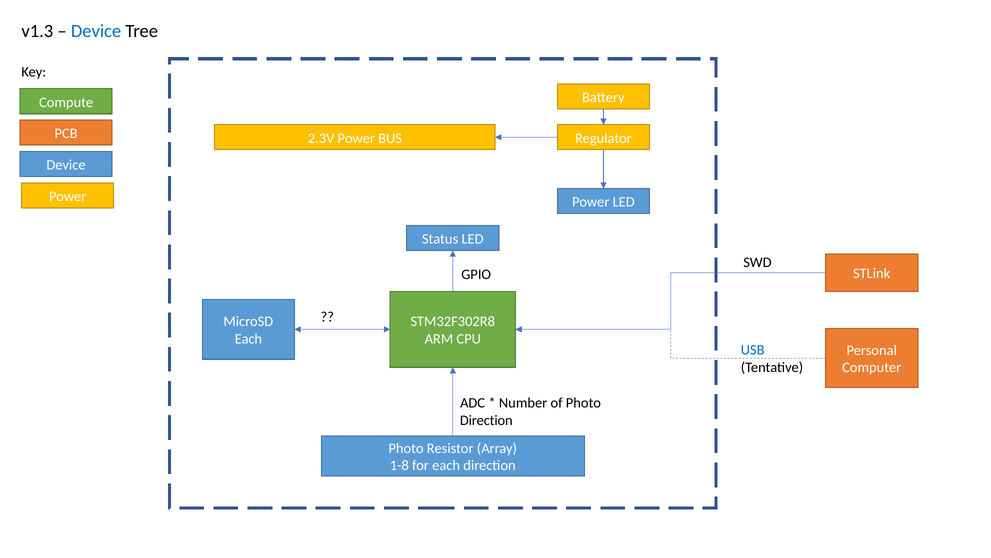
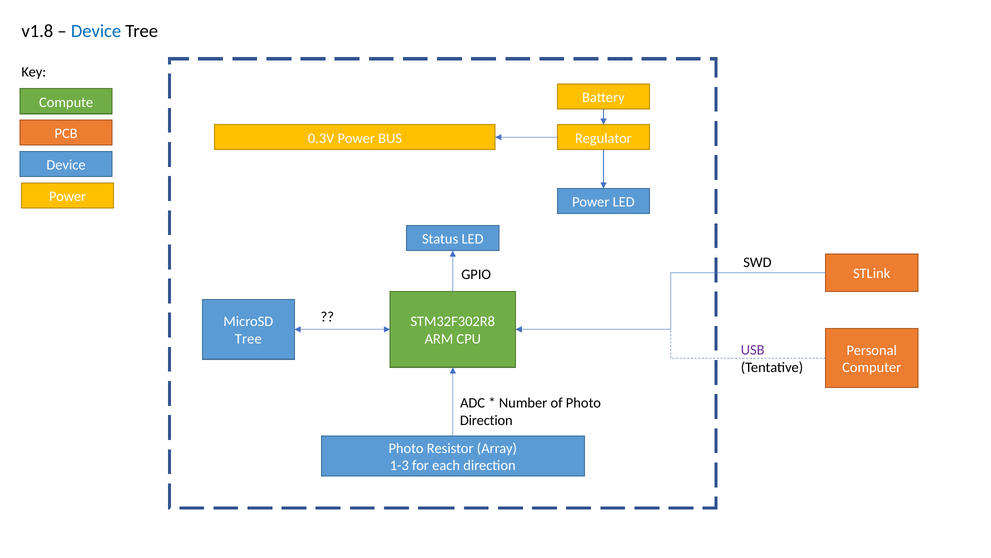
v1.3: v1.3 -> v1.8 (37, 31)
2.3V: 2.3V -> 0.3V (321, 138)
Each: Each -> Tree (248, 339)
USB colour: blue -> purple (753, 350)
1-8: 1-8 -> 1-3 (399, 465)
